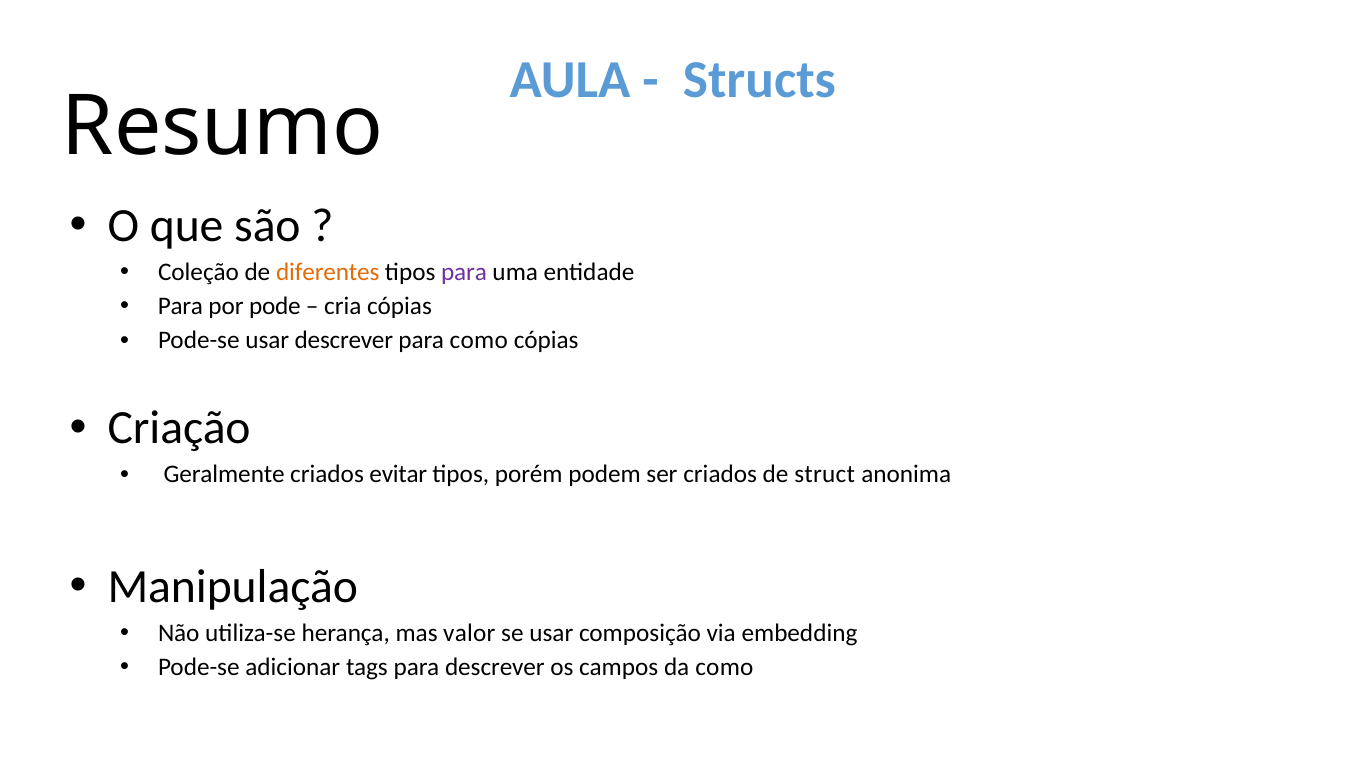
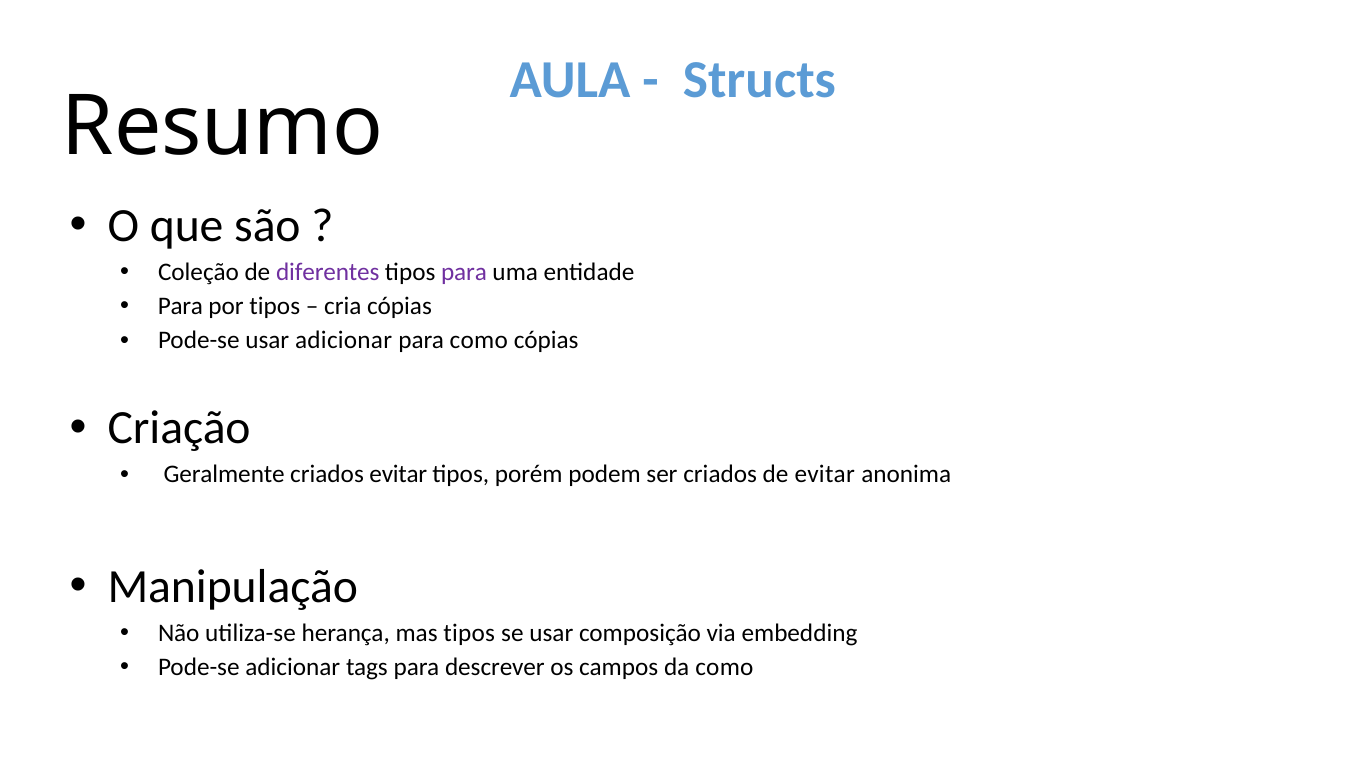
diferentes colour: orange -> purple (328, 272)
por pode: pode -> tipos (275, 306)
usar descrever: descrever -> adicionar (344, 341)
de struct: struct -> evitar (825, 475)
mas valor: valor -> tipos (469, 633)
